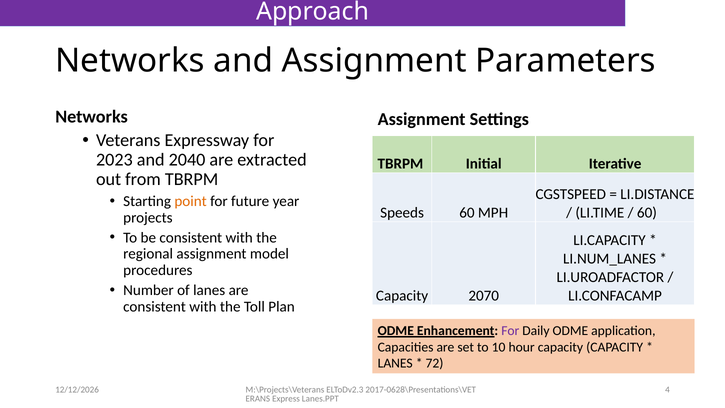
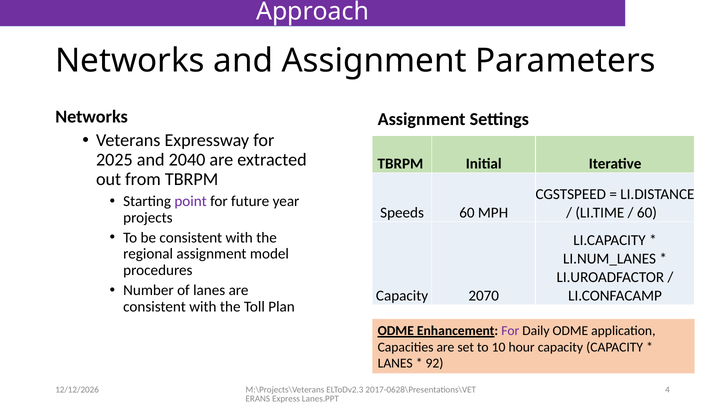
2023: 2023 -> 2025 (114, 160)
point colour: orange -> purple (191, 201)
72: 72 -> 92 (434, 363)
